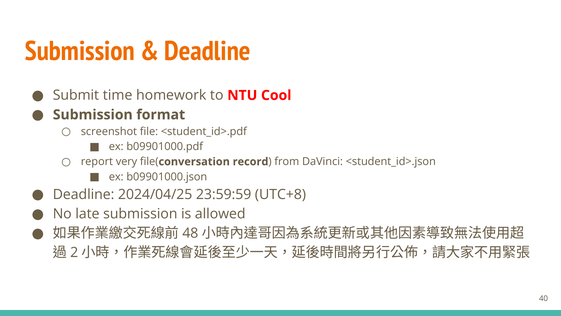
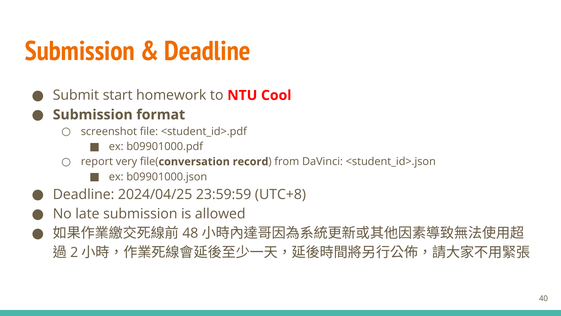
time: time -> start (118, 95)
